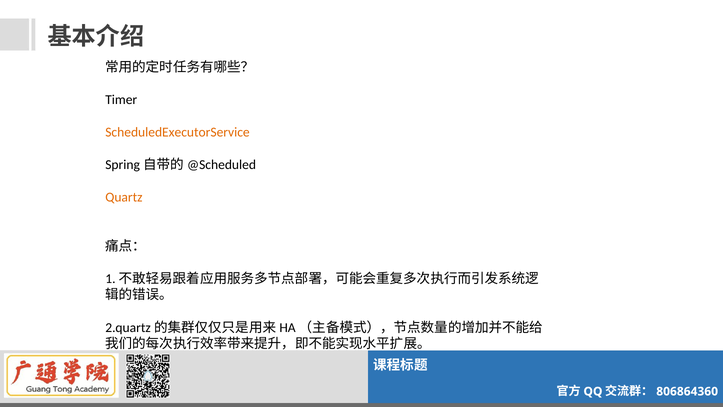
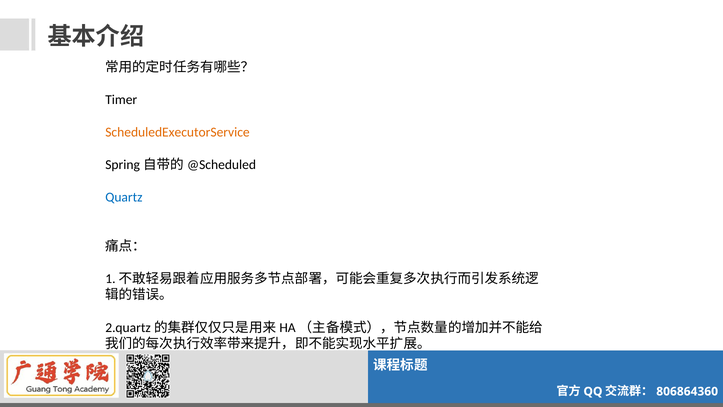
Quartz colour: orange -> blue (124, 197)
